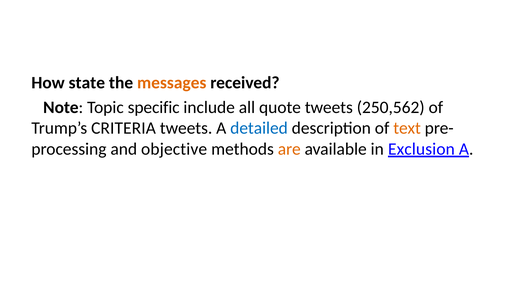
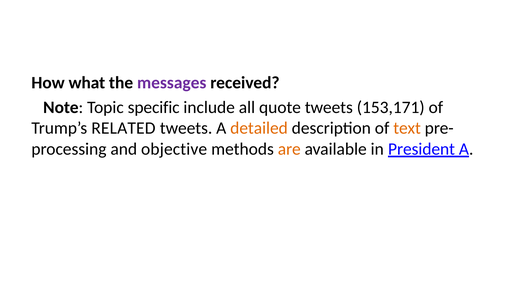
state: state -> what (87, 83)
messages colour: orange -> purple (172, 83)
250,562: 250,562 -> 153,171 (391, 107)
CRITERIA: CRITERIA -> RELATED (123, 128)
detailed colour: blue -> orange (259, 128)
Exclusion: Exclusion -> President (422, 149)
